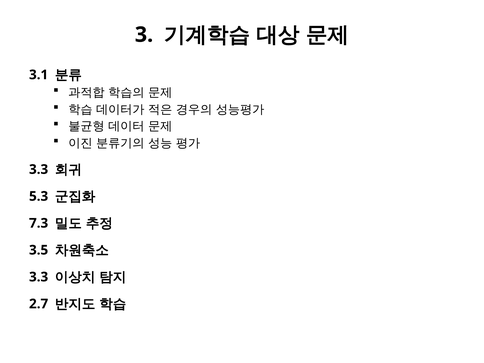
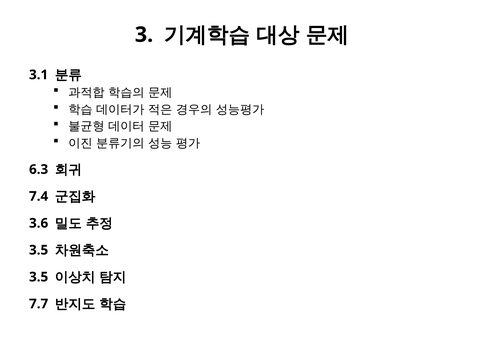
3.3: 3.3 -> 6.3 (39, 169)
5.3: 5.3 -> 7.4 (39, 196)
7.3: 7.3 -> 3.6 (39, 223)
3.3: 3.3 -> 3.5 (39, 277)
2.7: 2.7 -> 7.7 (39, 304)
